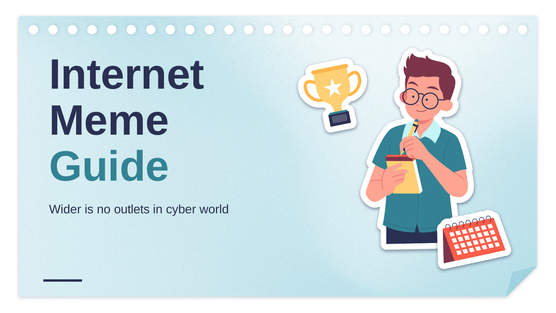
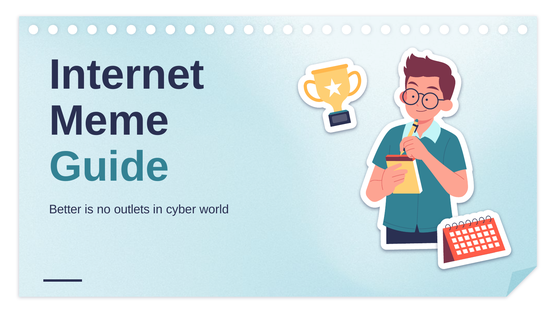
Wider: Wider -> Better (65, 209)
